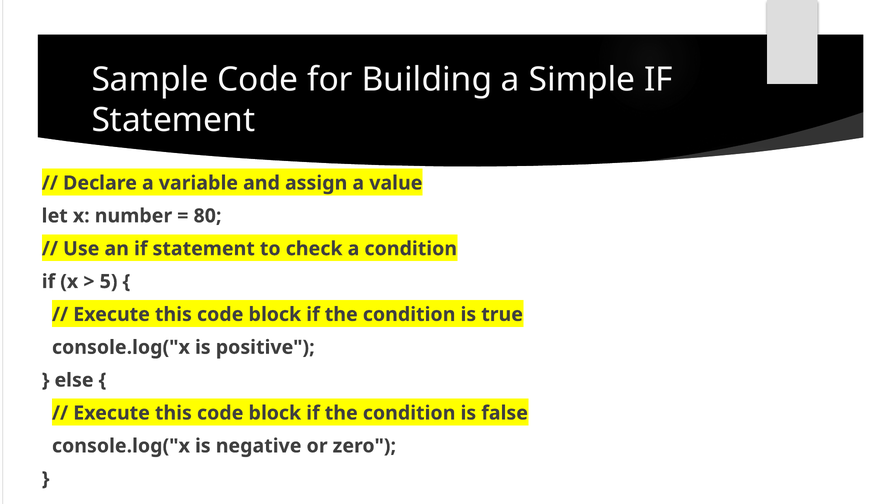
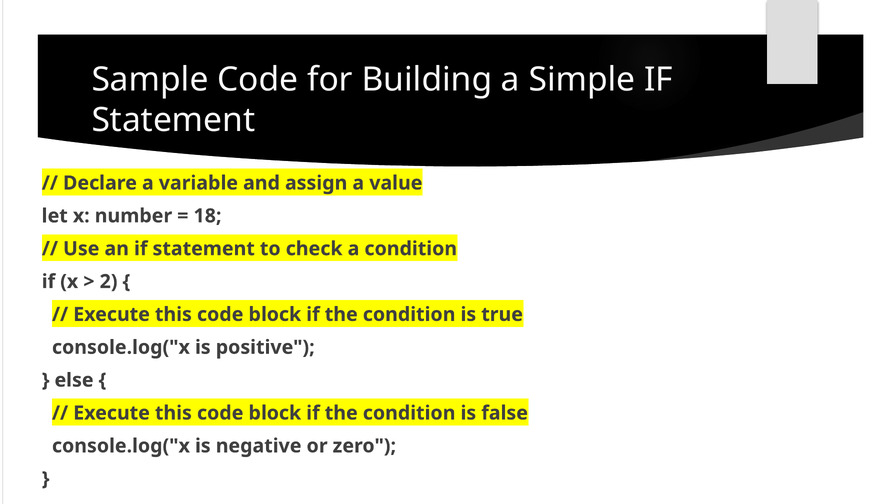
80: 80 -> 18 (208, 216)
5: 5 -> 2 (109, 282)
